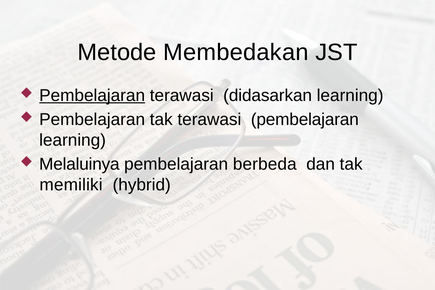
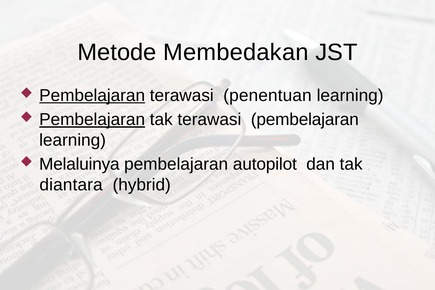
didasarkan: didasarkan -> penentuan (267, 96)
Pembelajaran underline: none -> present (92, 120)
berbeda: berbeda -> autopilot (265, 164)
memiliki: memiliki -> diantara (71, 185)
